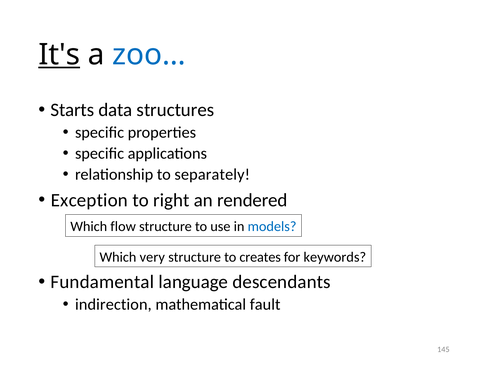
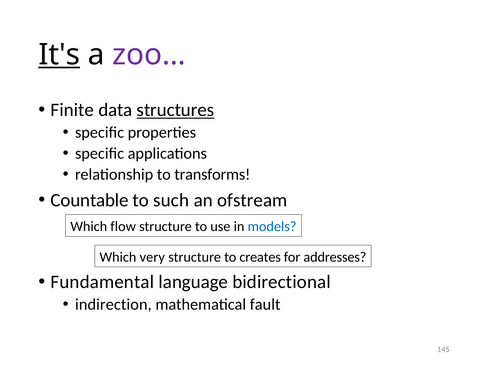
zoo… colour: blue -> purple (149, 55)
Starts: Starts -> Finite (72, 110)
structures underline: none -> present (175, 110)
separately: separately -> transforms (212, 174)
Exception: Exception -> Countable (90, 200)
right: right -> such (171, 200)
rendered: rendered -> ofstream (252, 200)
keywords: keywords -> addresses (335, 257)
descendants: descendants -> bidirectional (282, 282)
